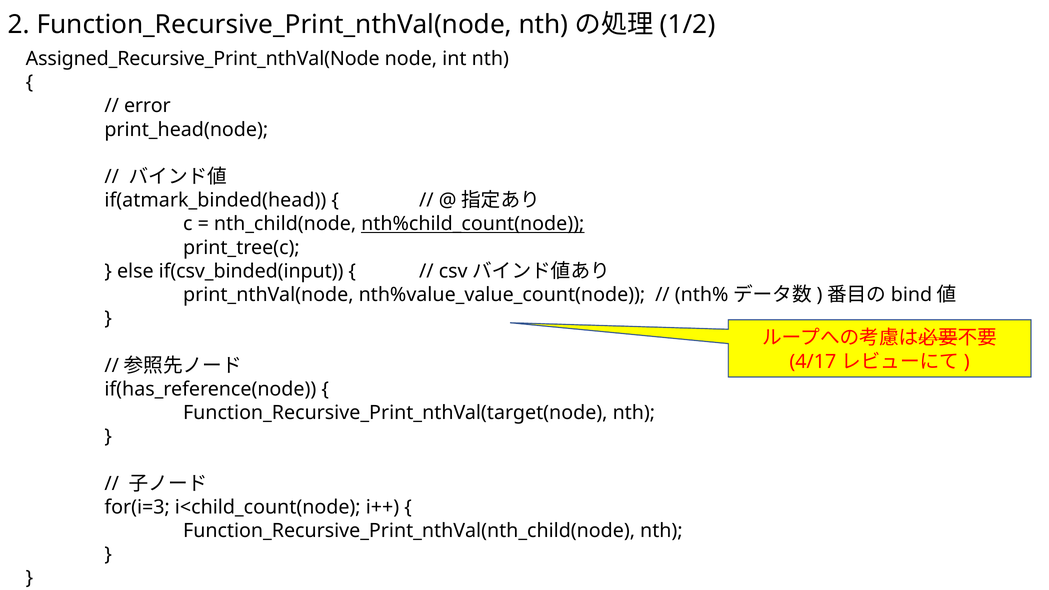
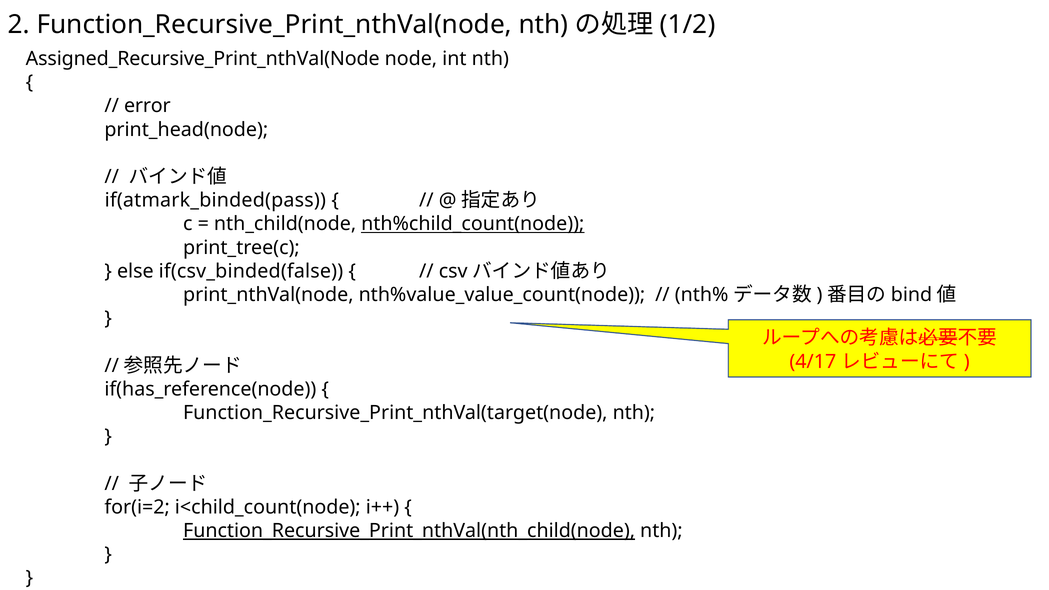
if(atmark_binded(head: if(atmark_binded(head -> if(atmark_binded(pass (215, 200)
if(csv_binded(input: if(csv_binded(input -> if(csv_binded(false (251, 271)
for(i=3: for(i=3 -> for(i=2 (137, 507)
Function_Recursive_Print_nthVal(nth_child(node underline: none -> present (409, 531)
